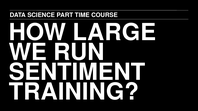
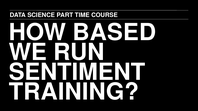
LARGE: LARGE -> BASED (114, 32)
